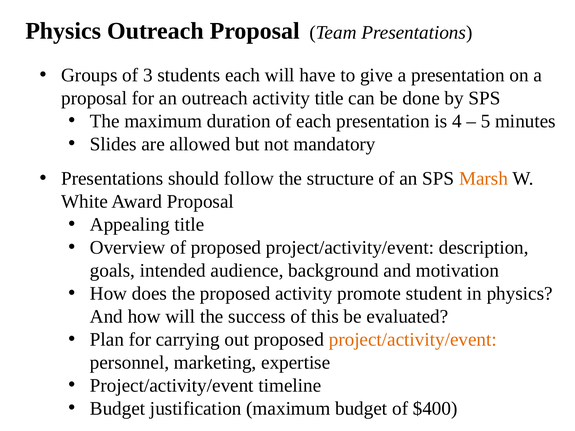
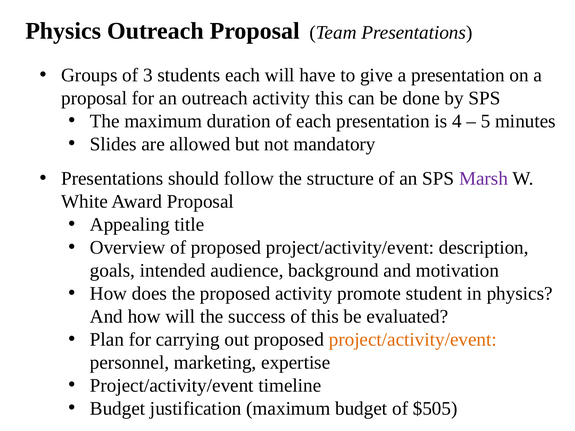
activity title: title -> this (329, 98)
Marsh colour: orange -> purple (484, 179)
$400: $400 -> $505 (435, 409)
